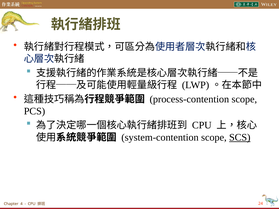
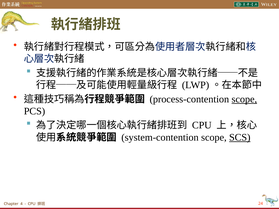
scope underline: none -> present (244, 99)
